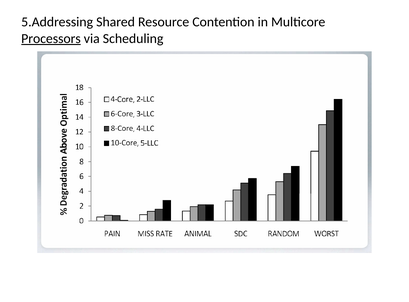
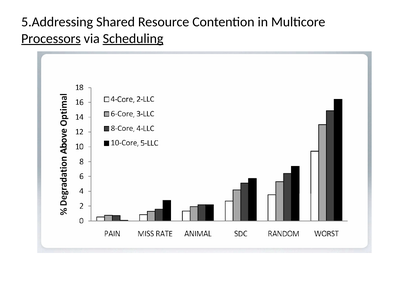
Scheduling underline: none -> present (133, 39)
